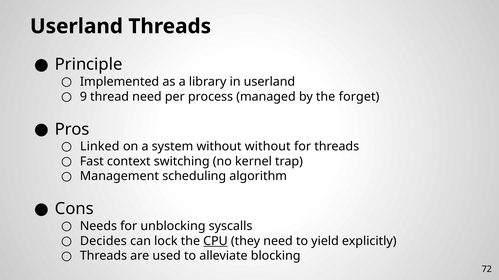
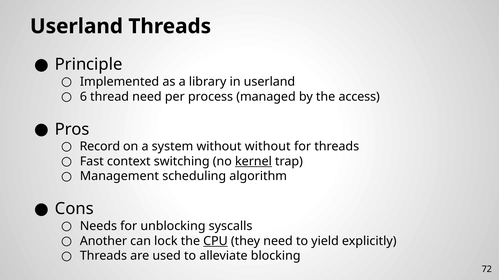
9: 9 -> 6 (83, 97)
forget: forget -> access (359, 97)
Linked: Linked -> Record (100, 147)
kernel underline: none -> present (253, 162)
Decides: Decides -> Another (103, 242)
